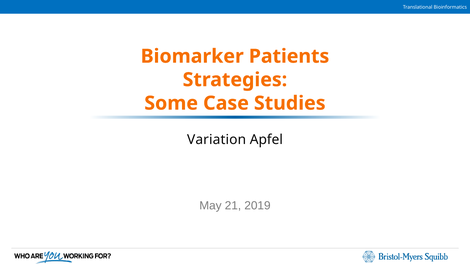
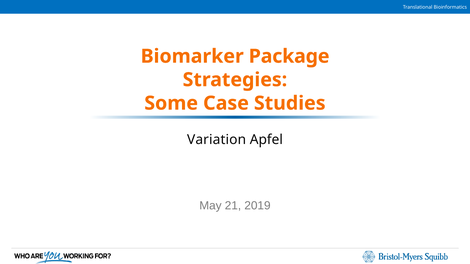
Patients: Patients -> Package (289, 56)
